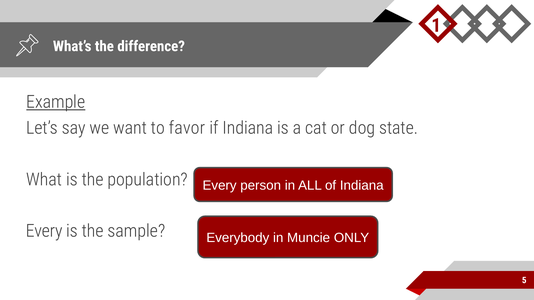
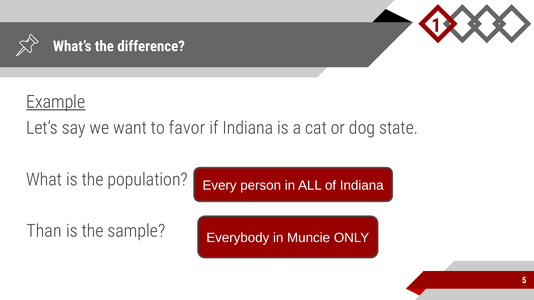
Every: Every -> Than (44, 231)
